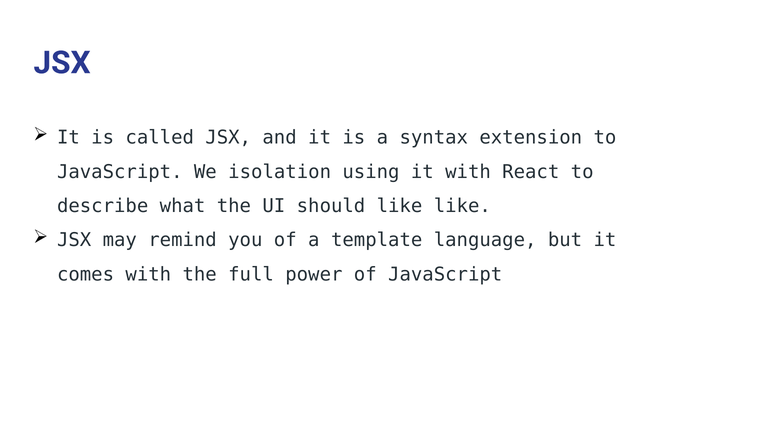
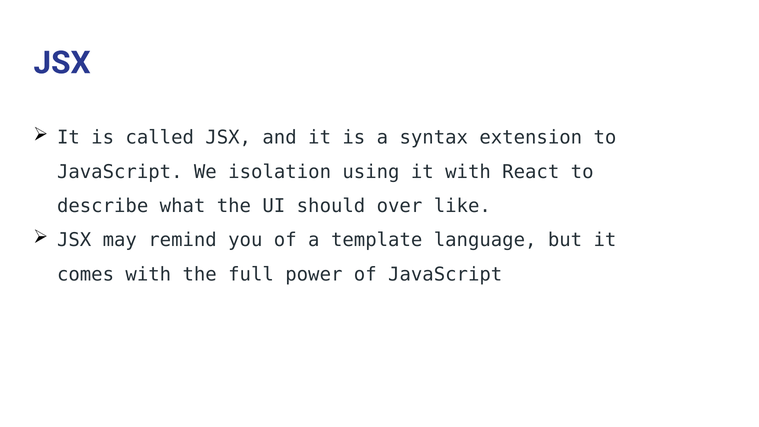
should like: like -> over (399, 206)
